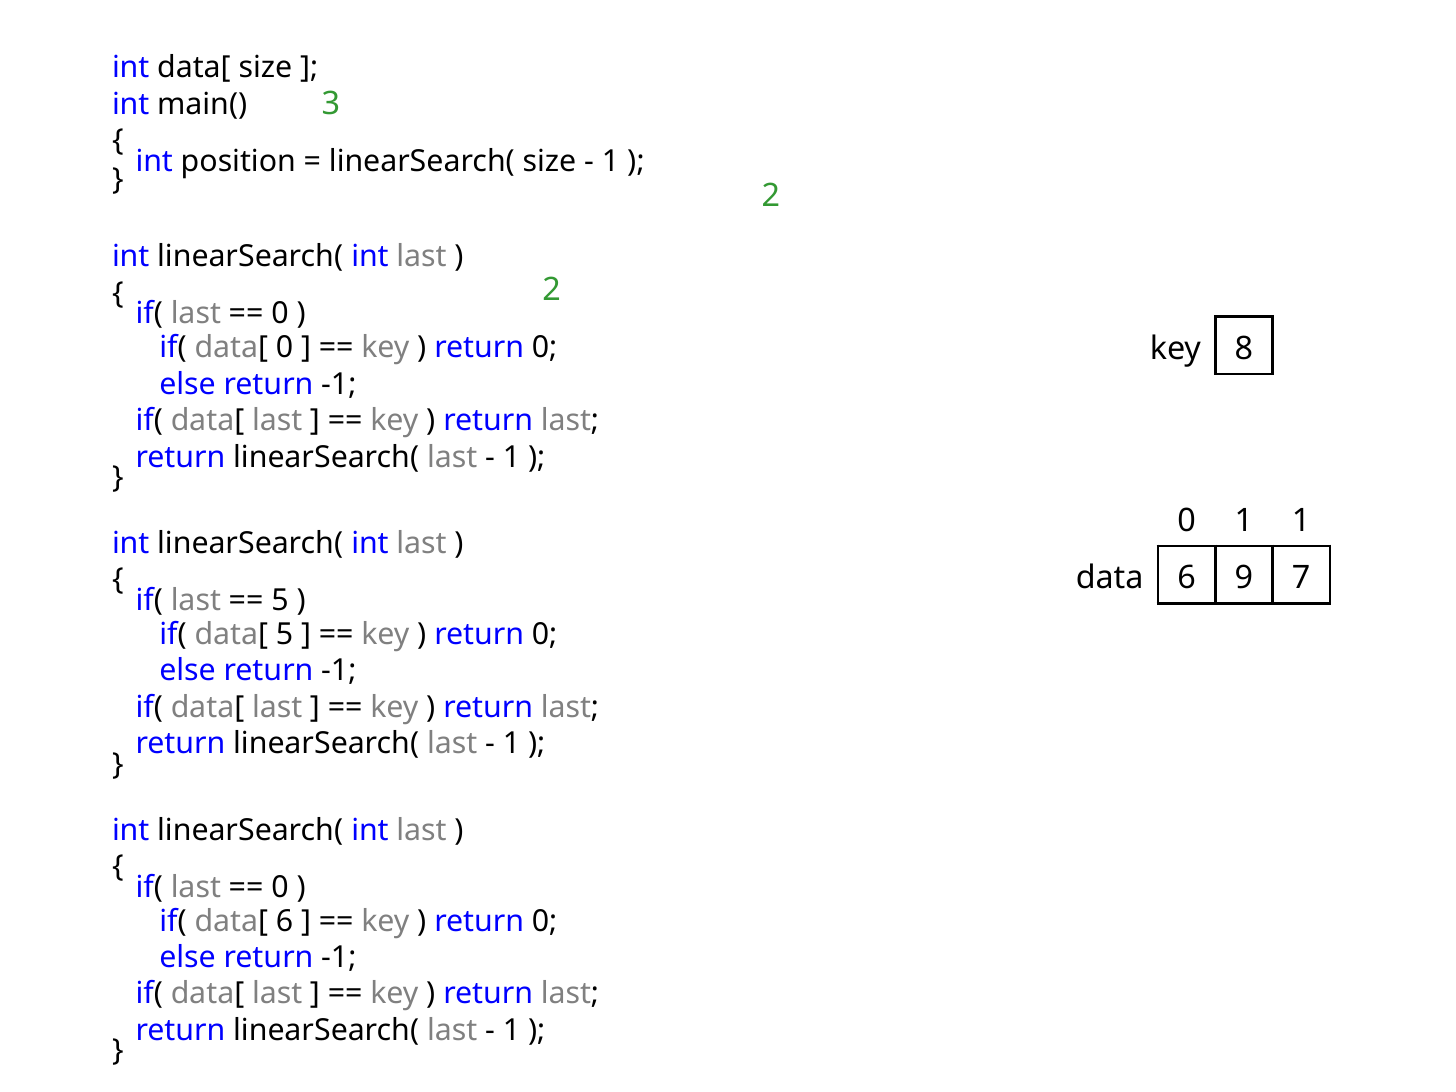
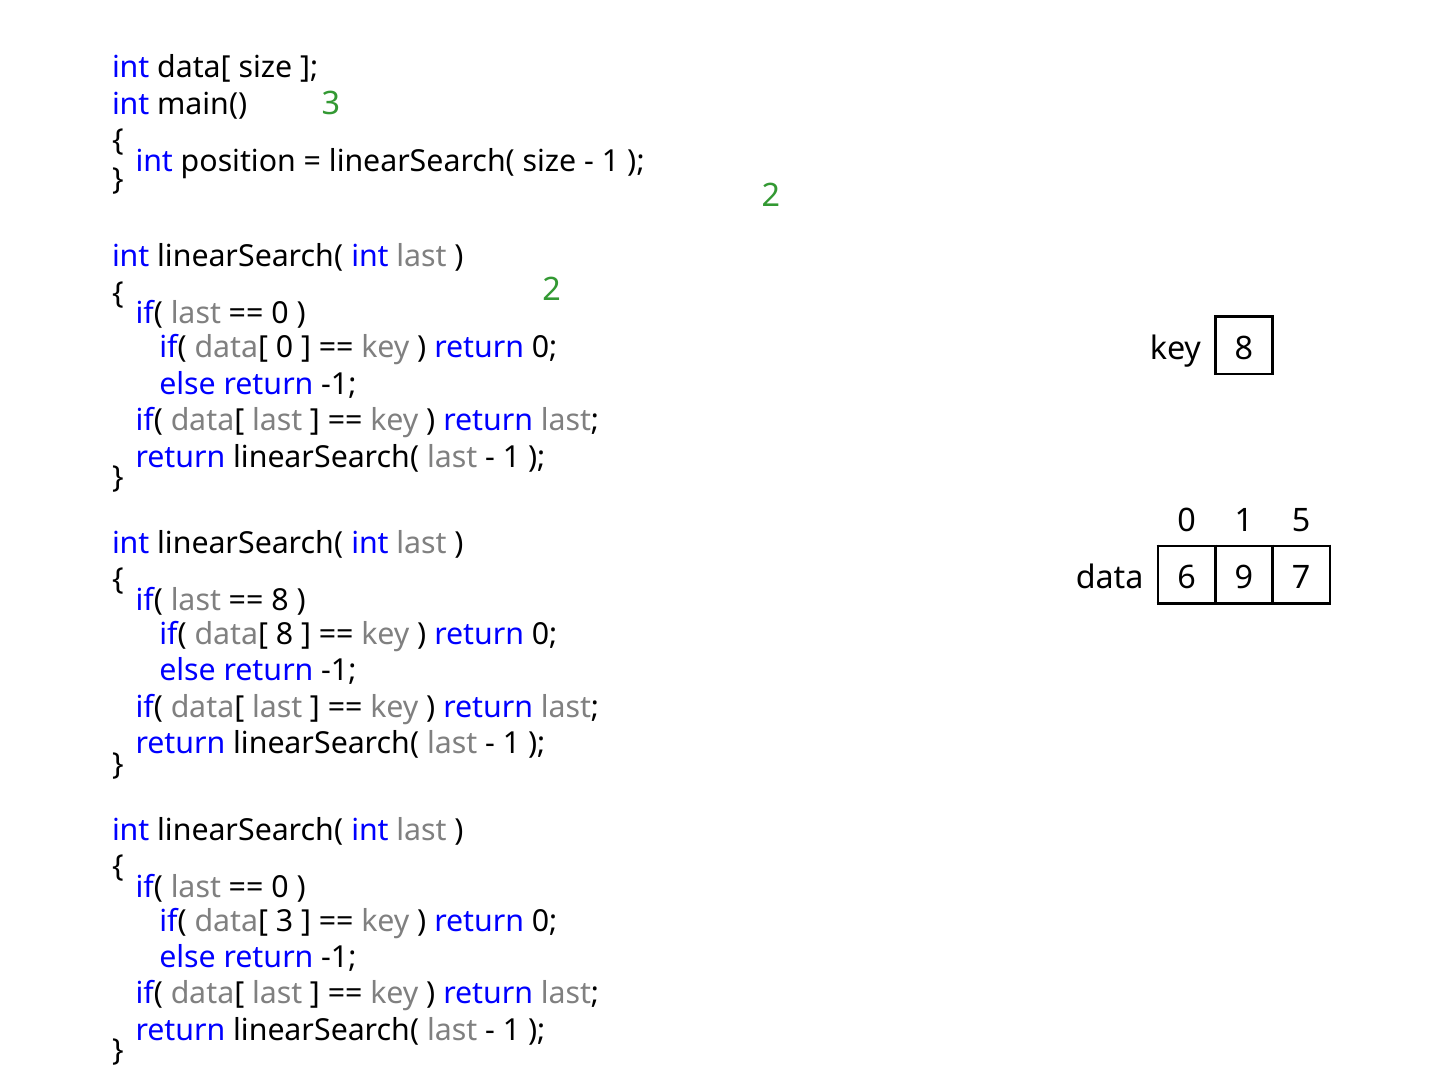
1 1: 1 -> 5 (1301, 521)
5: 5 -> 8 (280, 600)
data[ 5: 5 -> 8 (285, 634)
data[ 6: 6 -> 3 (285, 921)
